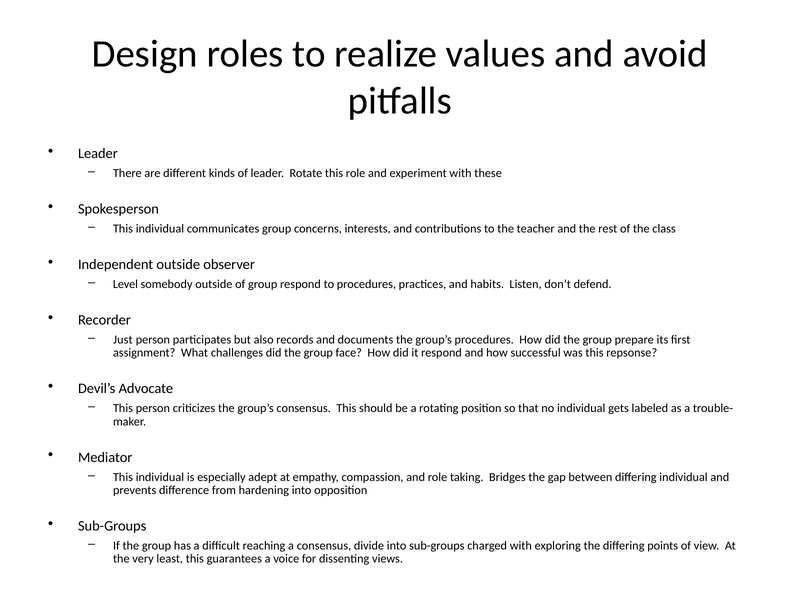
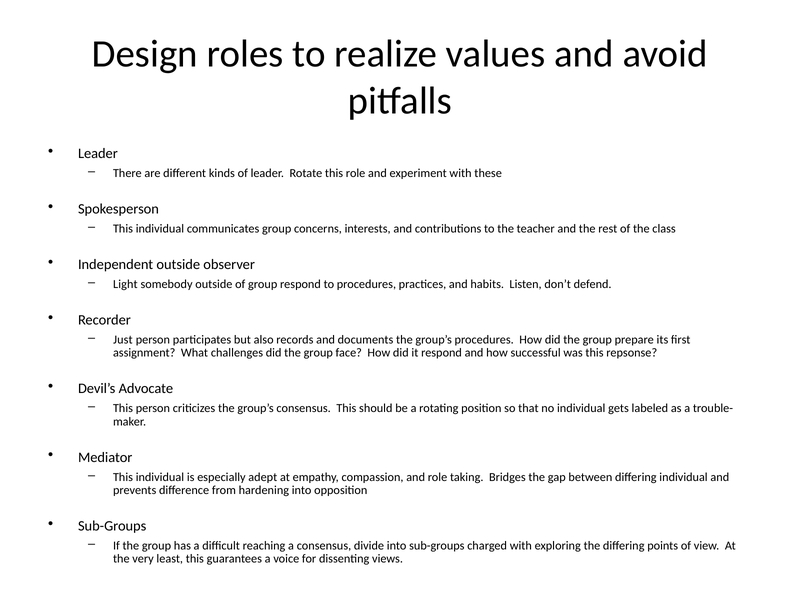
Level: Level -> Light (125, 284)
